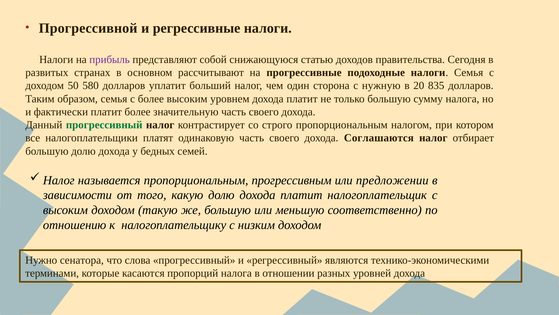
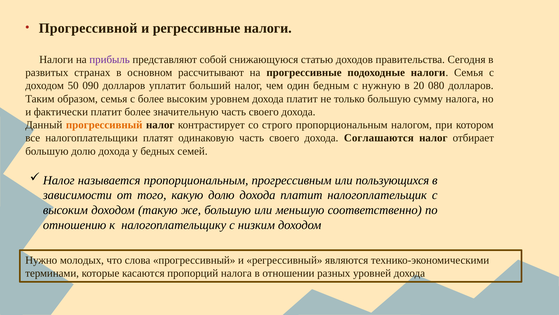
580: 580 -> 090 (91, 86)
сторона: сторона -> бедным (331, 86)
835: 835 -> 080 (436, 86)
прогрессивный colour: green -> orange (104, 125)
предложении: предложении -> пользующихся (392, 180)
сенатора: сенатора -> молодых (82, 260)
